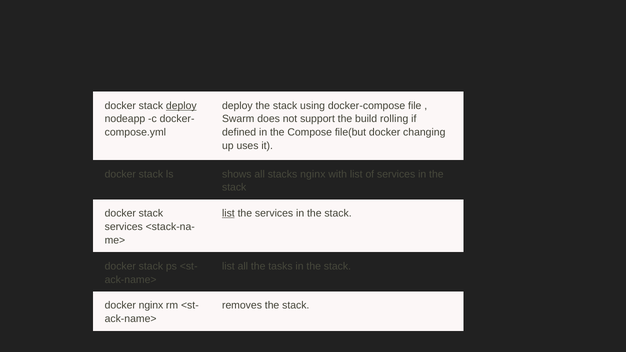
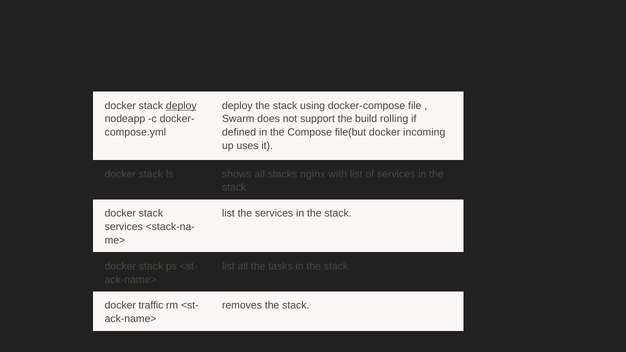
changing: changing -> incoming (424, 133)
list underline: present -> none (228, 213)
docker nginx: nginx -> traffic (151, 306)
